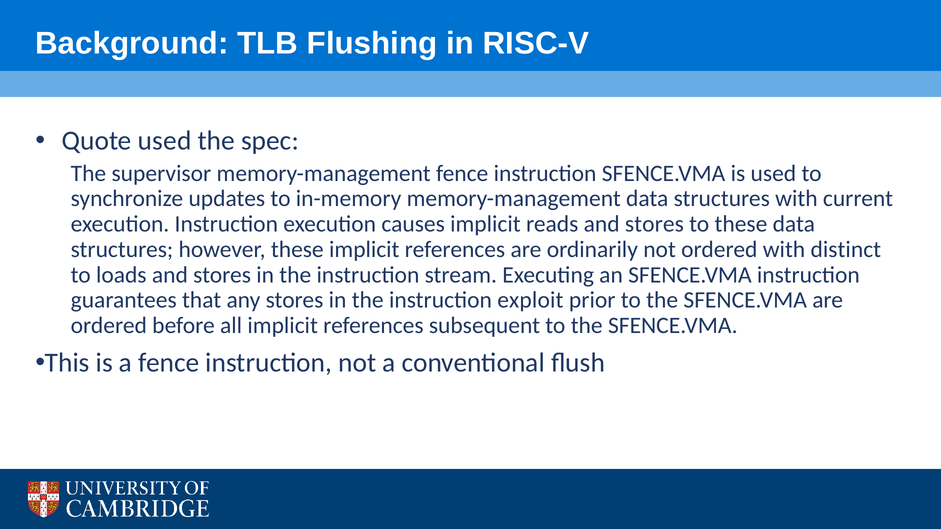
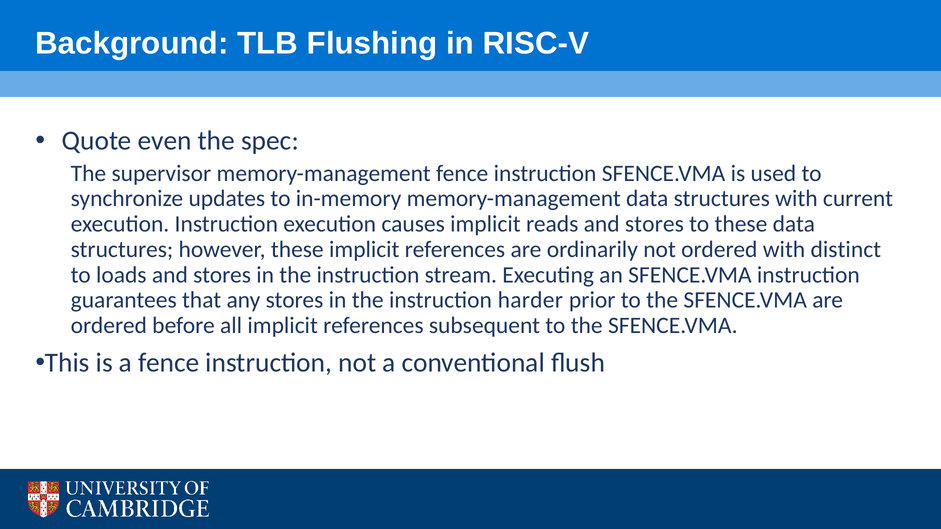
Quote used: used -> even (165, 141)
exploit: exploit -> harder (530, 300)
